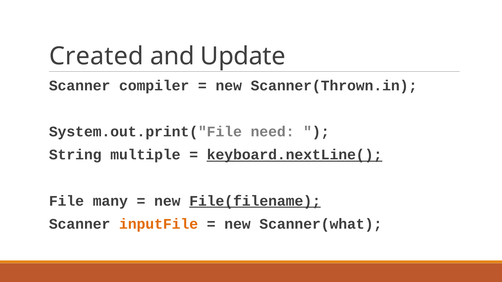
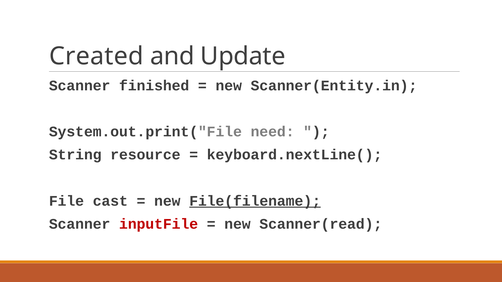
compiler: compiler -> finished (154, 86)
Scanner(Thrown.in: Scanner(Thrown.in -> Scanner(Entity.in (334, 86)
multiple: multiple -> resource (145, 155)
keyboard.nextLine( underline: present -> none (295, 155)
many: many -> cast (110, 201)
inputFile colour: orange -> red (159, 224)
Scanner(what: Scanner(what -> Scanner(read (321, 224)
